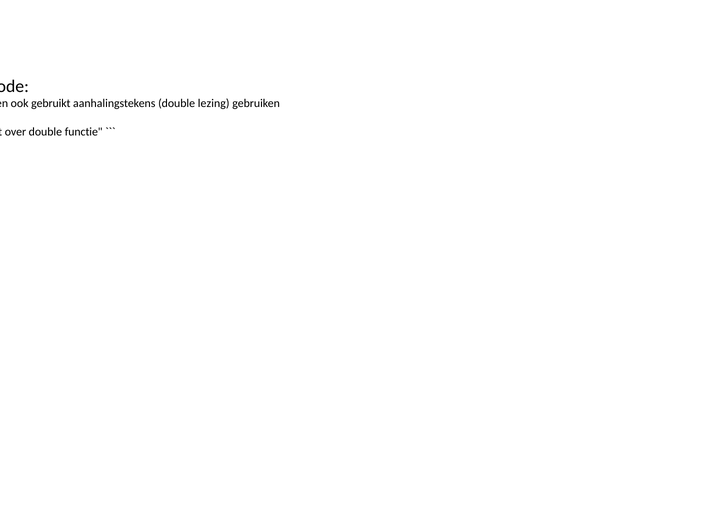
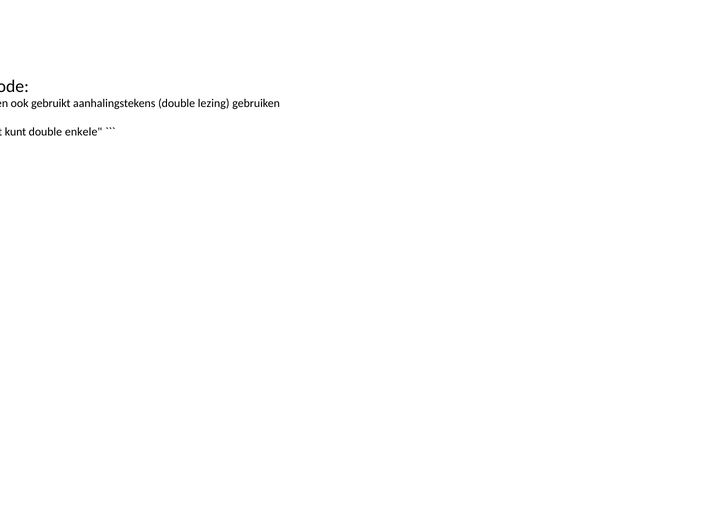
over: over -> kunt (15, 132)
functie: functie -> enkele (84, 132)
